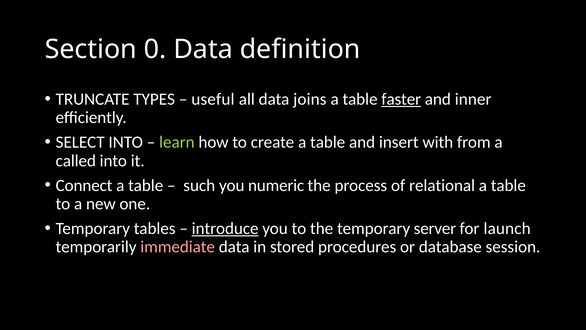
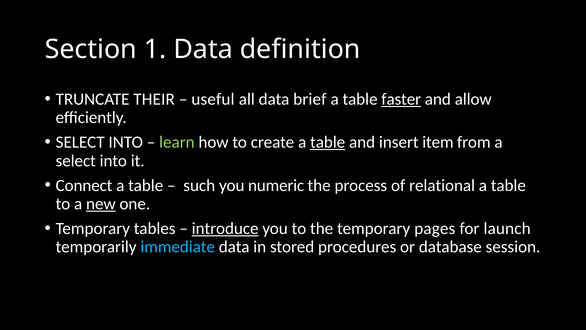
0: 0 -> 1 (155, 49)
TYPES: TYPES -> THEIR (154, 99)
joins: joins -> brief (310, 99)
inner: inner -> allow (473, 99)
table underline: none -> present (328, 142)
with: with -> item (438, 142)
called: called -> select (76, 161)
new underline: none -> present (101, 204)
server: server -> pages (435, 228)
immediate colour: pink -> light blue (178, 247)
